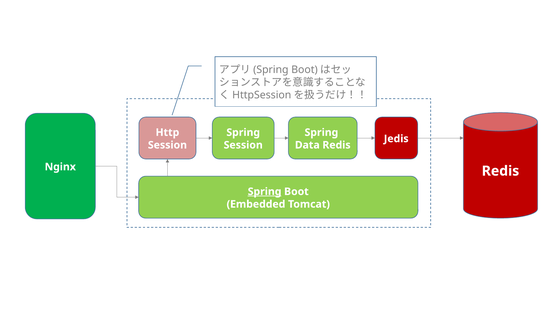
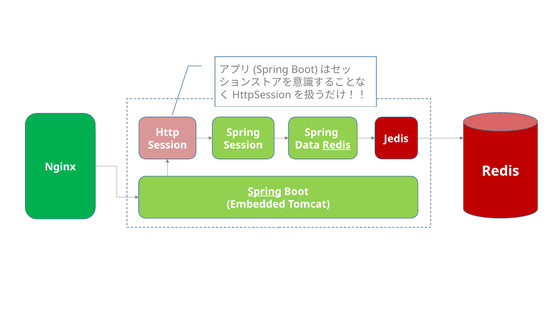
Redis underline: none -> present (337, 145)
